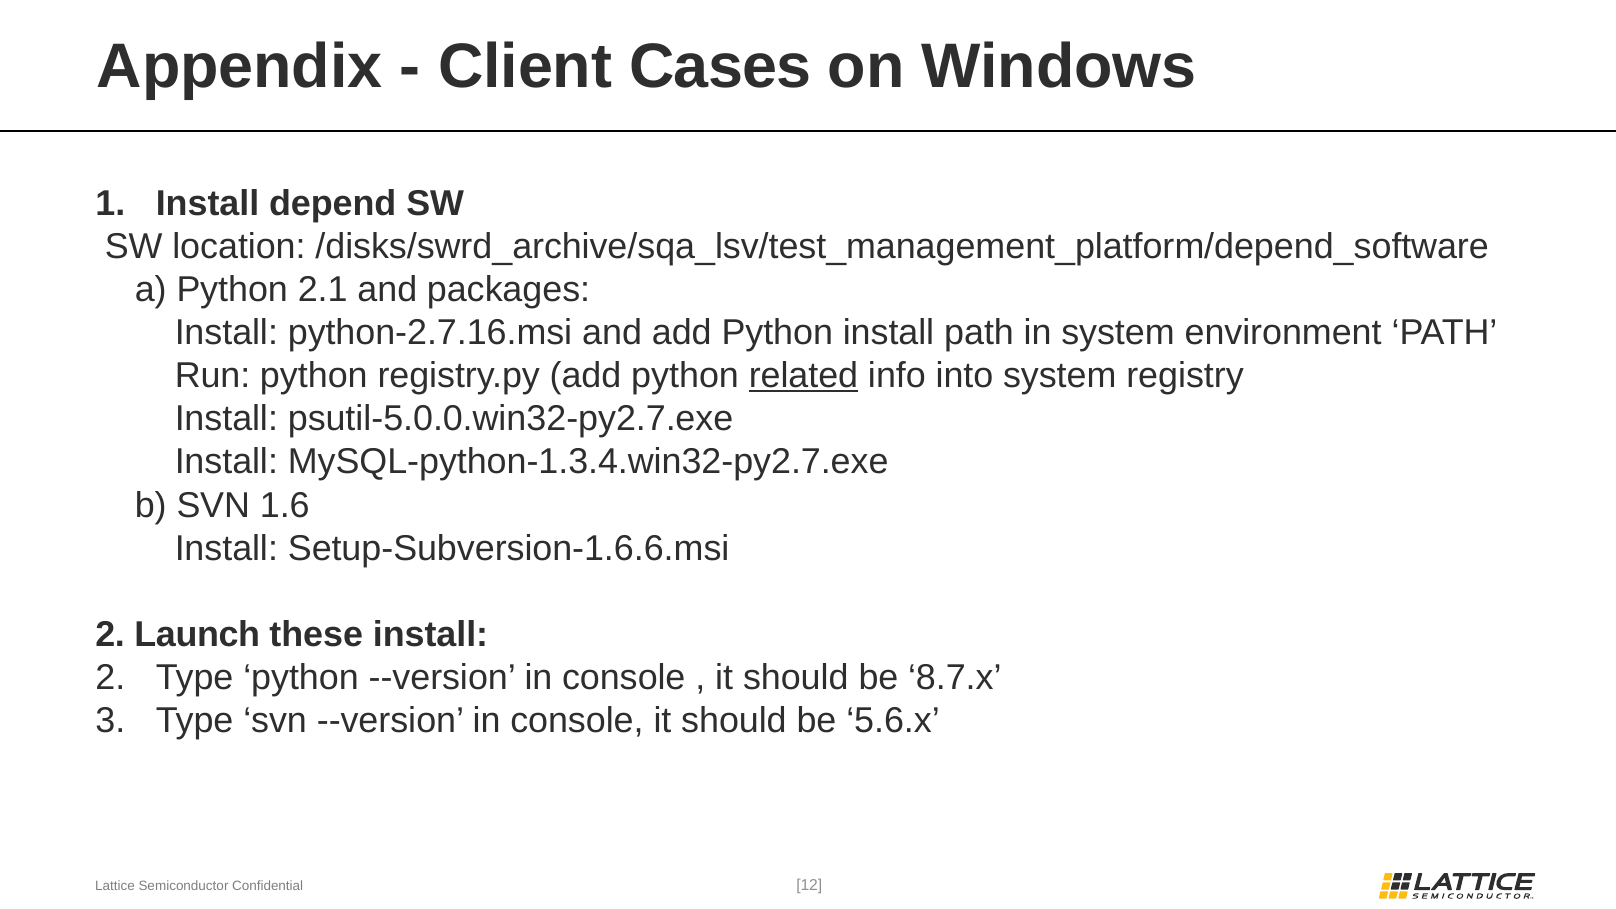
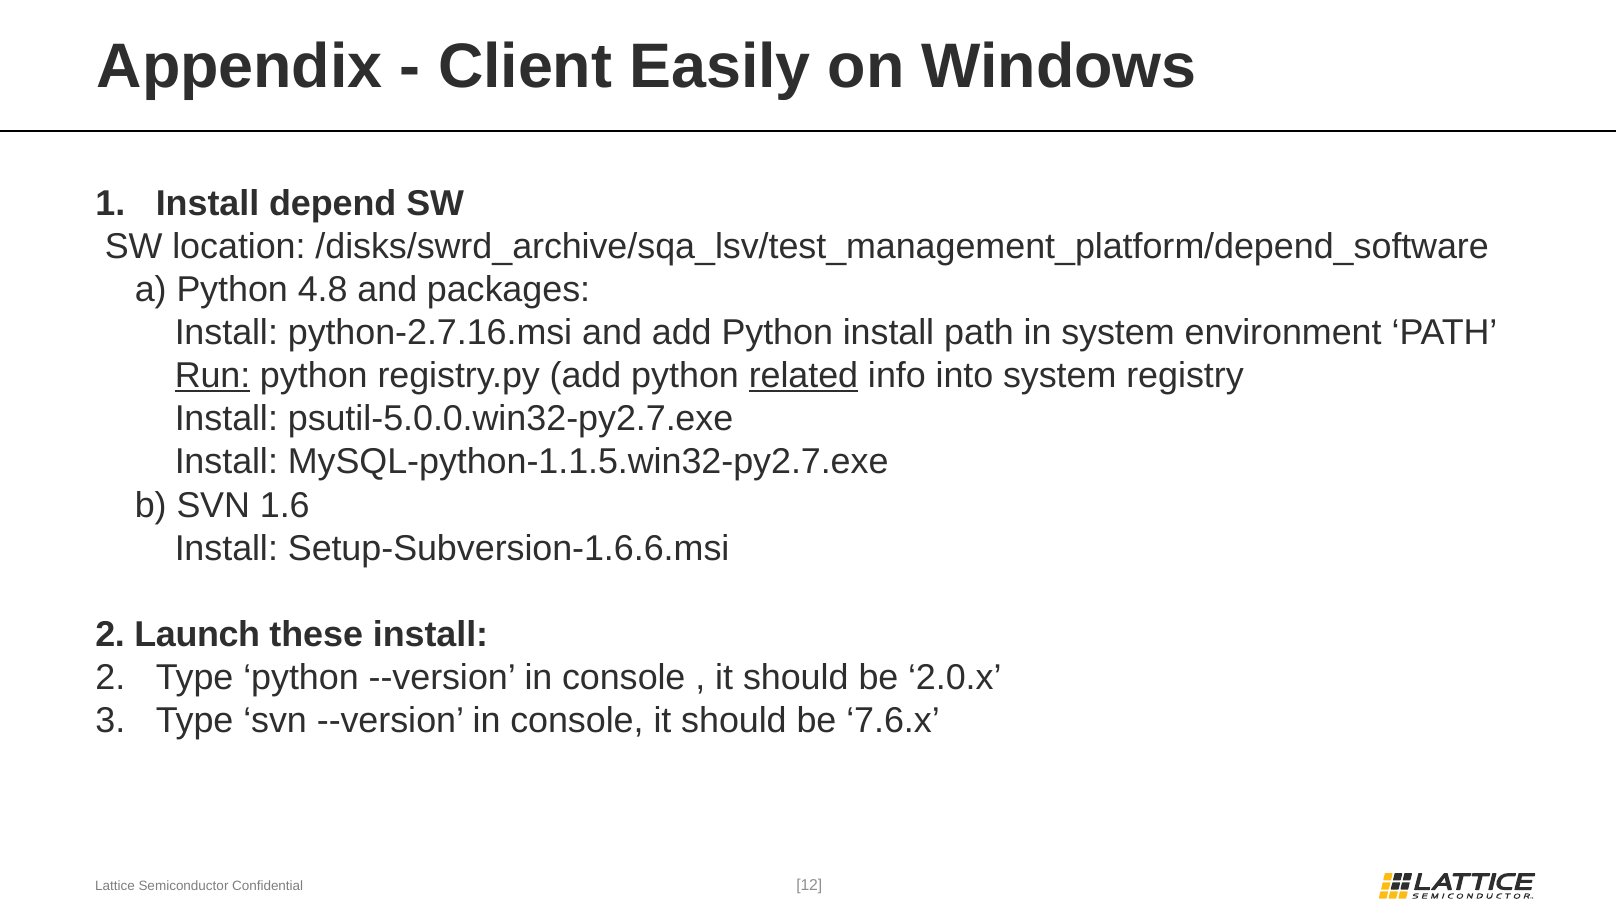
Cases: Cases -> Easily (720, 67)
2.1: 2.1 -> 4.8 (323, 290)
Run underline: none -> present (212, 376)
MySQL-python-1.3.4.win32-py2.7.exe: MySQL-python-1.3.4.win32-py2.7.exe -> MySQL-python-1.1.5.win32-py2.7.exe (588, 462)
8.7.x: 8.7.x -> 2.0.x (955, 678)
5.6.x: 5.6.x -> 7.6.x (893, 721)
